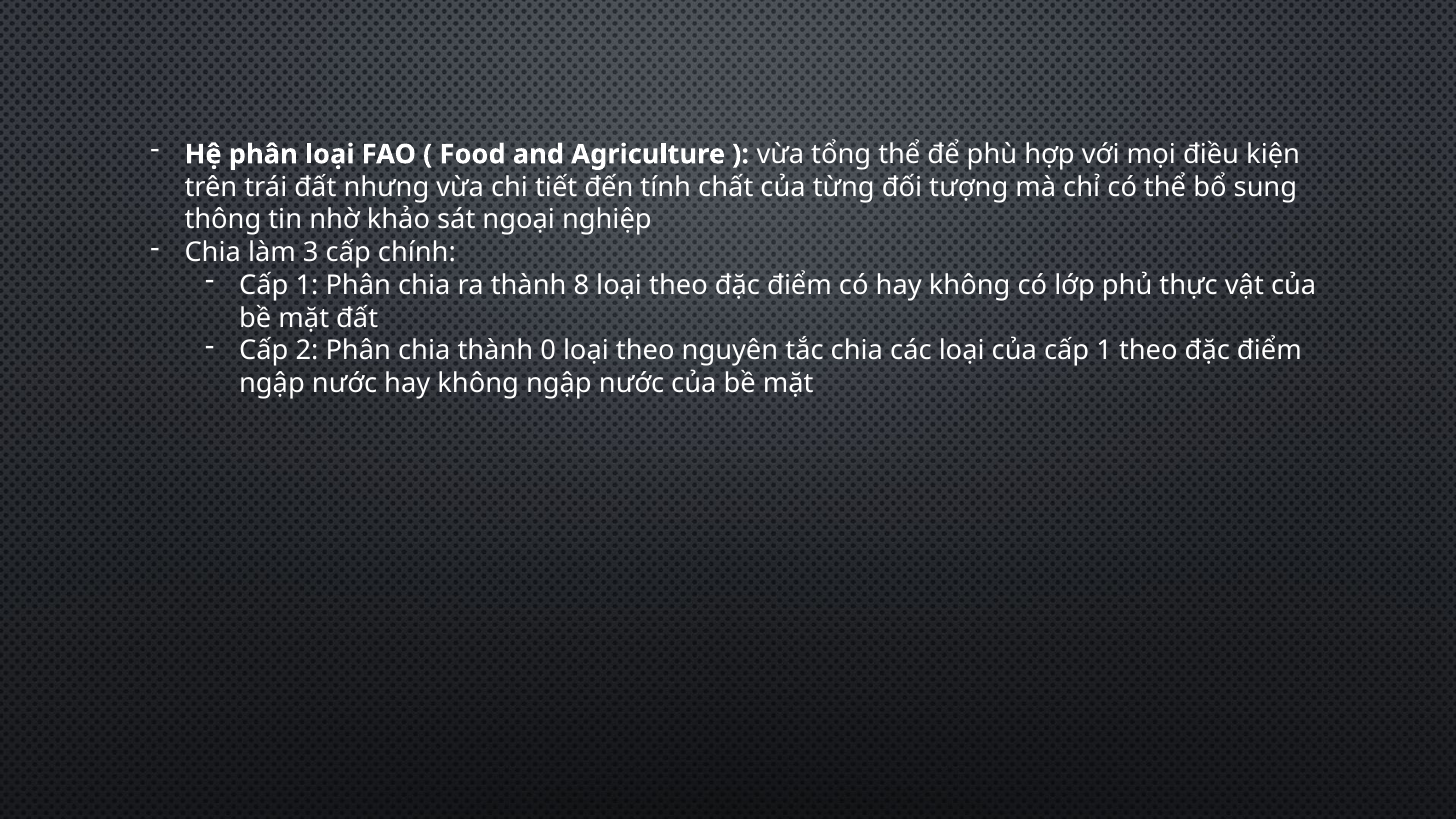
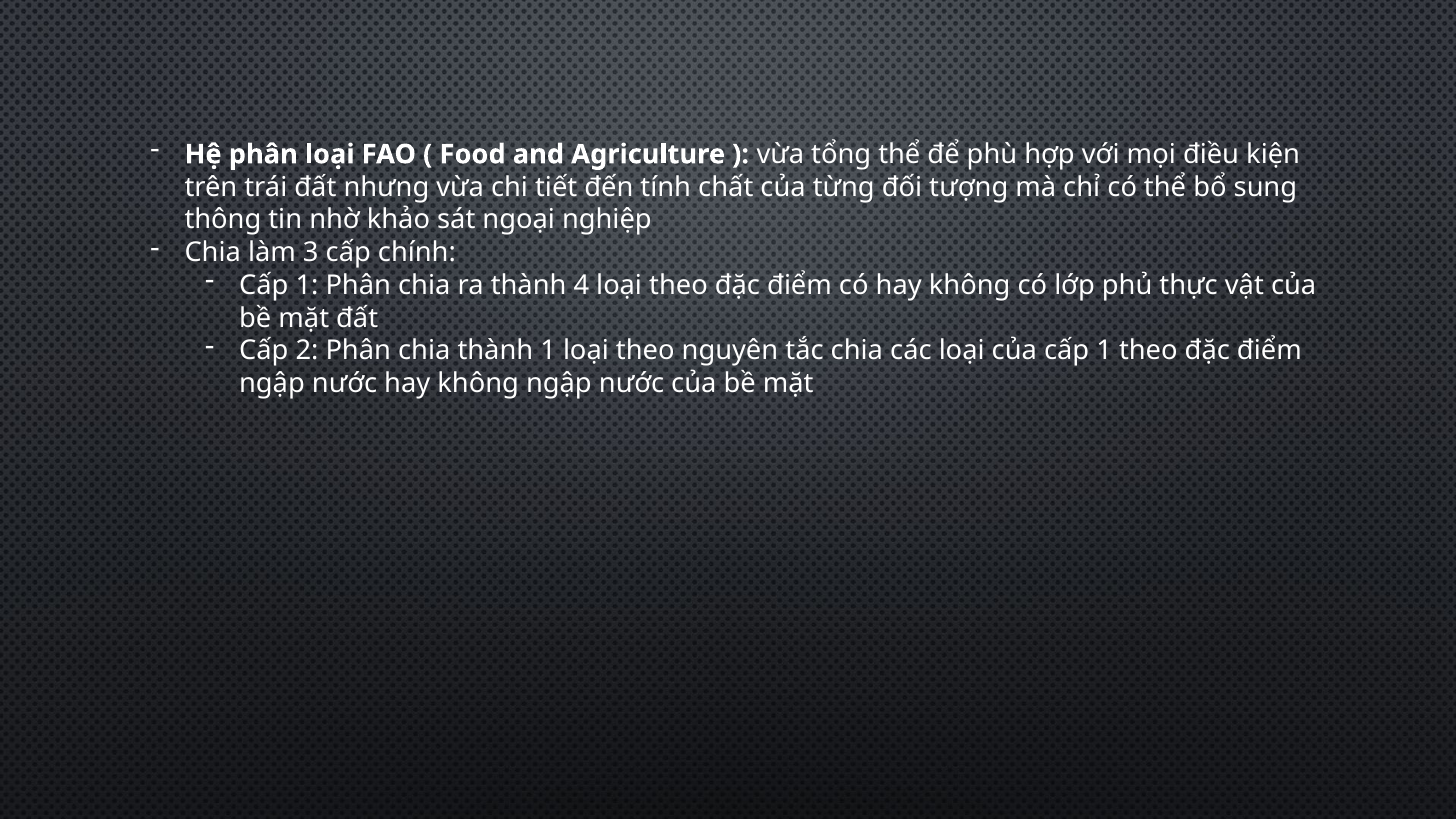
8: 8 -> 4 (581, 285)
thành 0: 0 -> 1 (548, 351)
